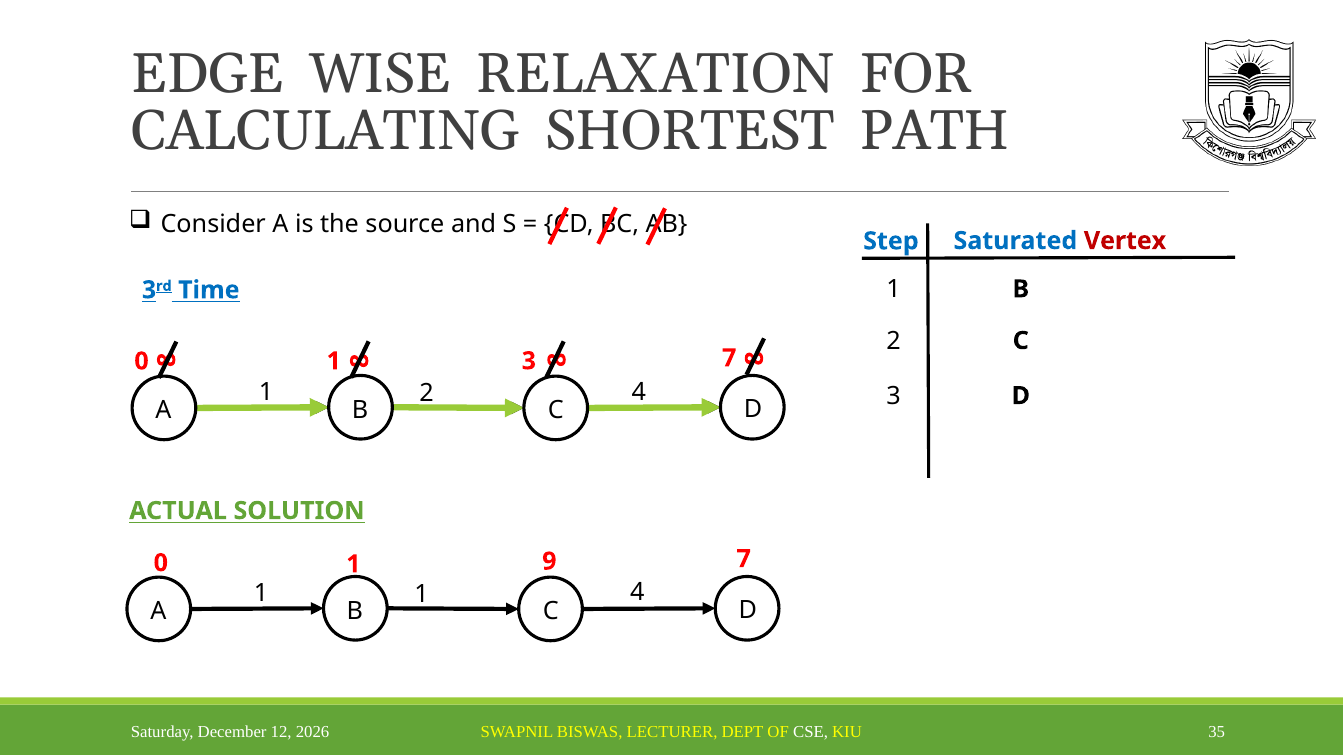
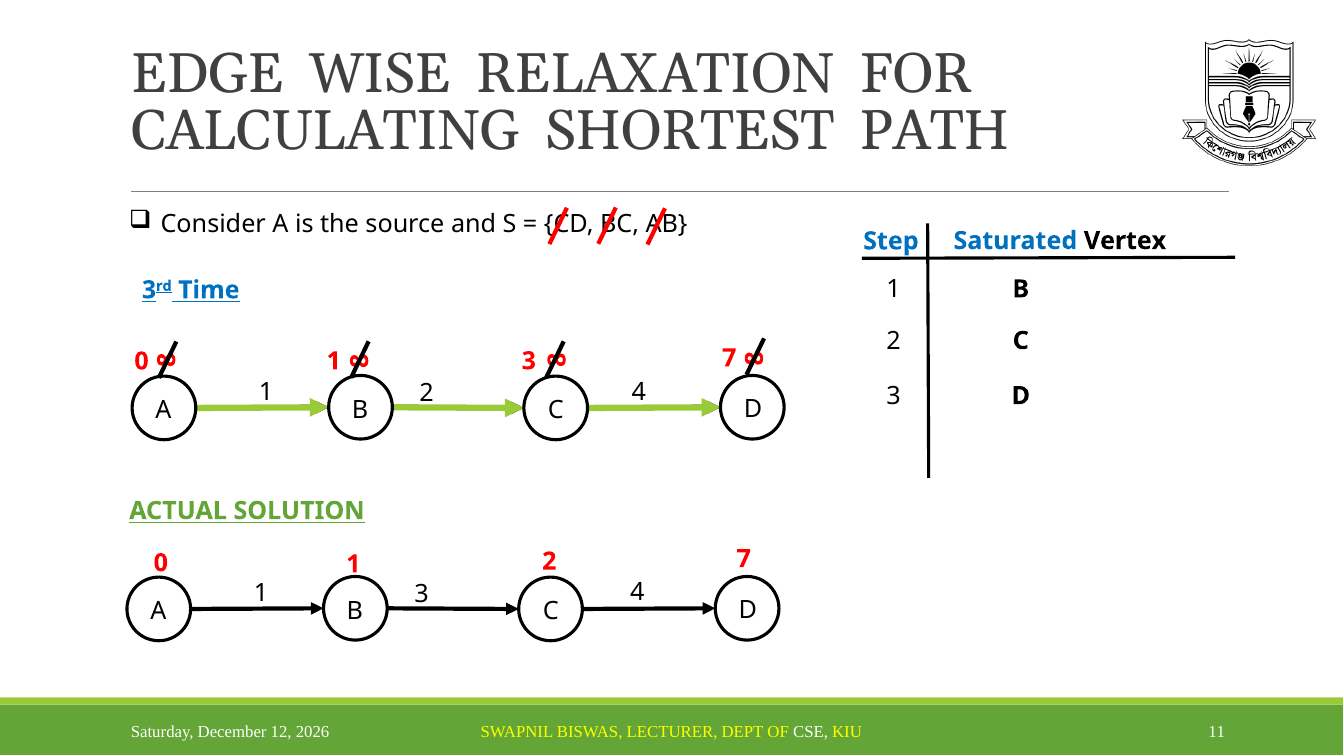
Vertex colour: red -> black (1125, 241)
1 9: 9 -> 2 (549, 562)
1 1: 1 -> 3 (421, 595)
35: 35 -> 11 (1217, 733)
